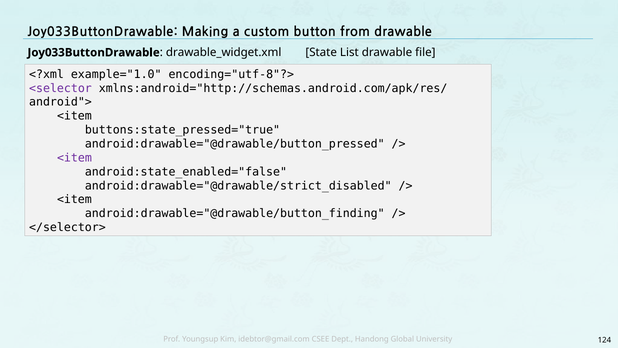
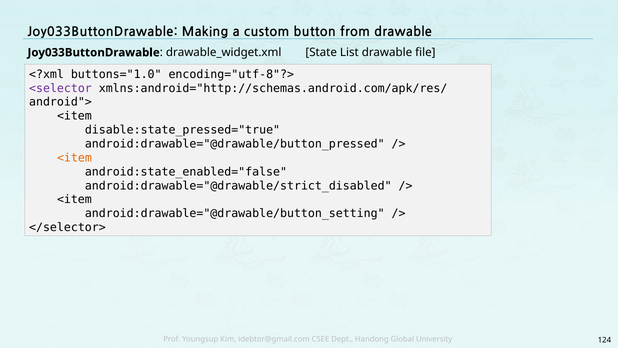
example="1.0: example="1.0 -> buttons="1.0 (116, 74)
buttons:state_pressed="true: buttons:state_pressed="true -> disable:state_pressed="true (182, 130)
<item colour: purple -> orange (74, 158)
android:drawable="@drawable/button_finding: android:drawable="@drawable/button_finding -> android:drawable="@drawable/button_setting (235, 213)
